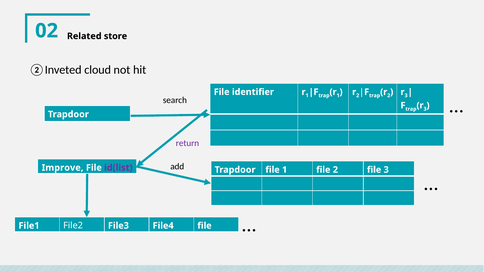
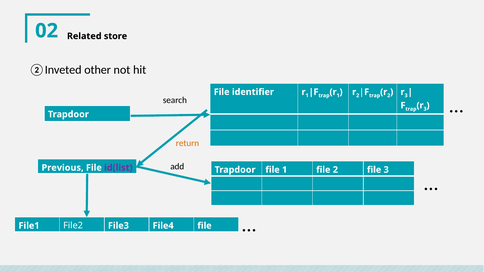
cloud: cloud -> other (98, 70)
return colour: purple -> orange (187, 143)
Improve: Improve -> Previous (63, 168)
